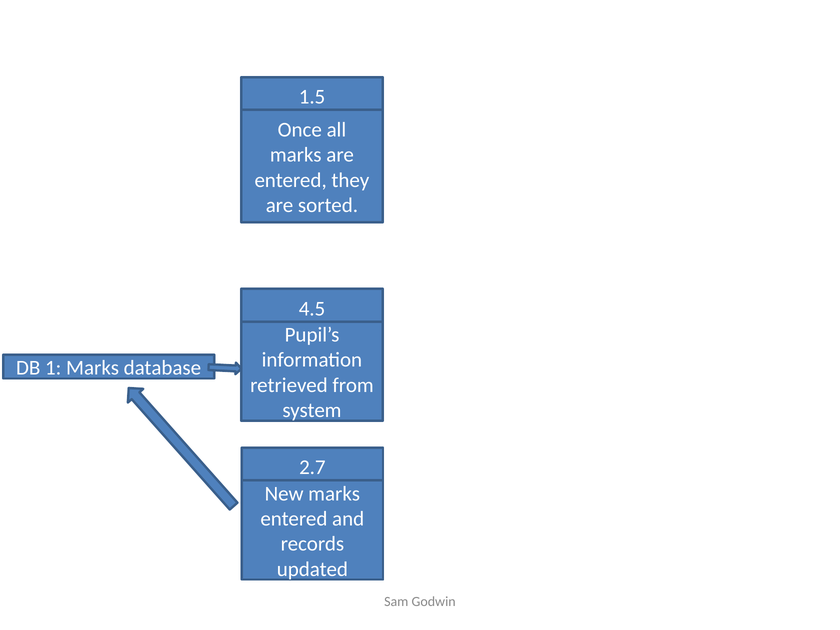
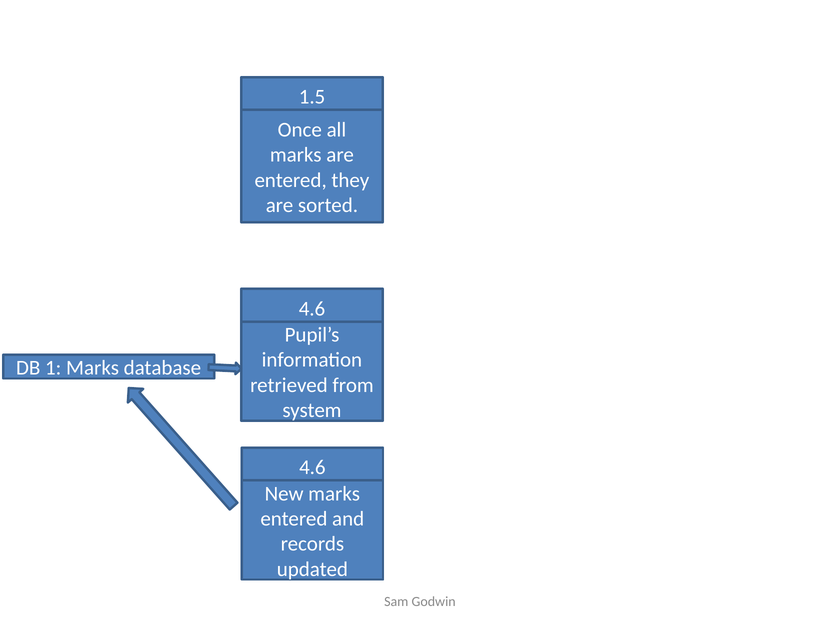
4.5: 4.5 -> 4.6 (312, 309)
2.7: 2.7 -> 4.6 (312, 467)
